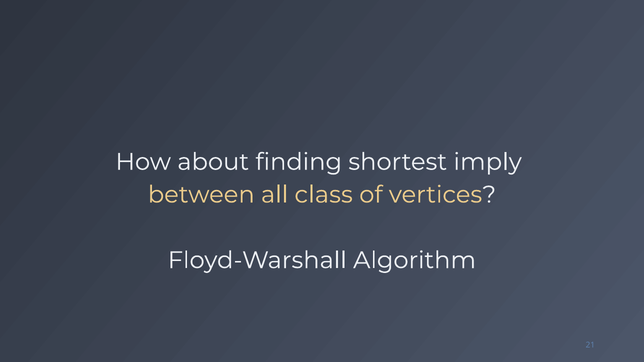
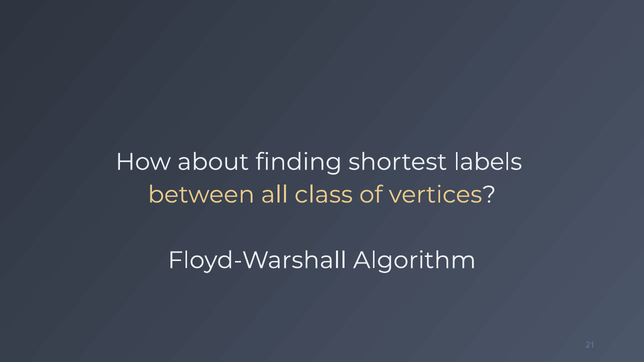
imply: imply -> labels (488, 162)
